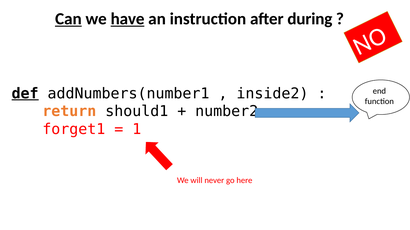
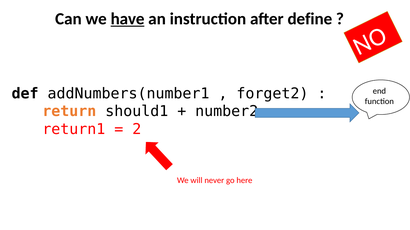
Can underline: present -> none (68, 19)
during: during -> define (310, 19)
def underline: present -> none (25, 94)
inside2: inside2 -> forget2 (272, 94)
forget1: forget1 -> return1 (74, 130)
1: 1 -> 2 (137, 130)
